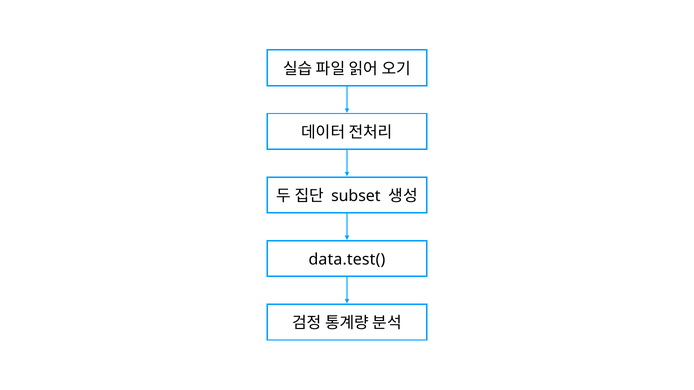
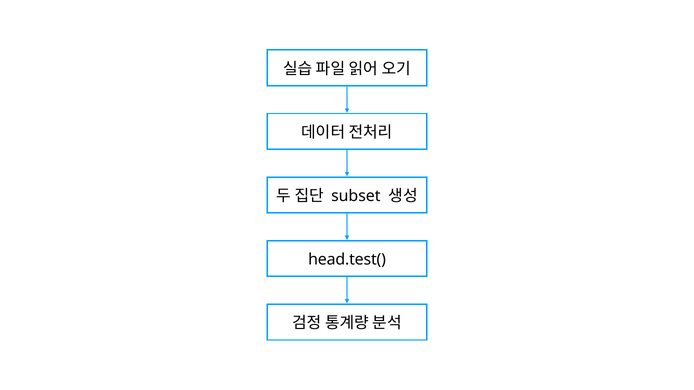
data.test(: data.test( -> head.test( (347, 260)
